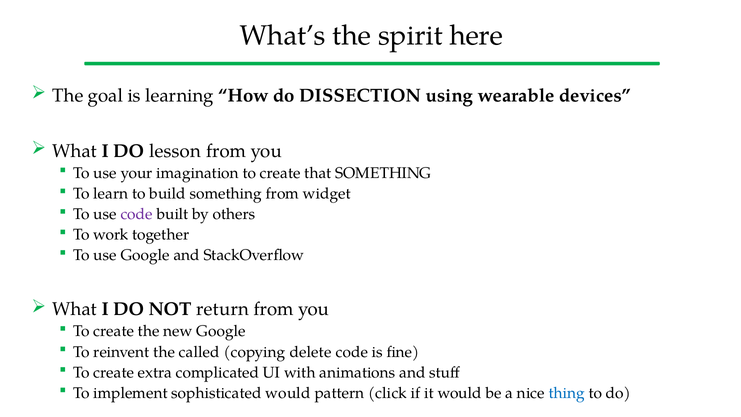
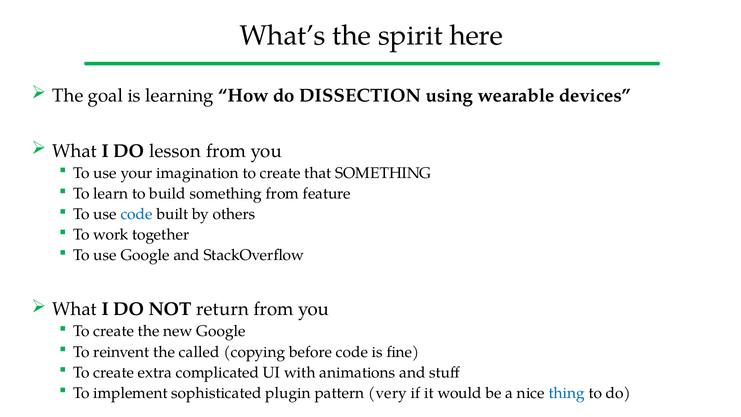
widget: widget -> feature (327, 194)
code colour: purple -> blue (137, 214)
delete: delete -> before (311, 352)
sophisticated would: would -> plugin (288, 393)
click: click -> very (388, 393)
